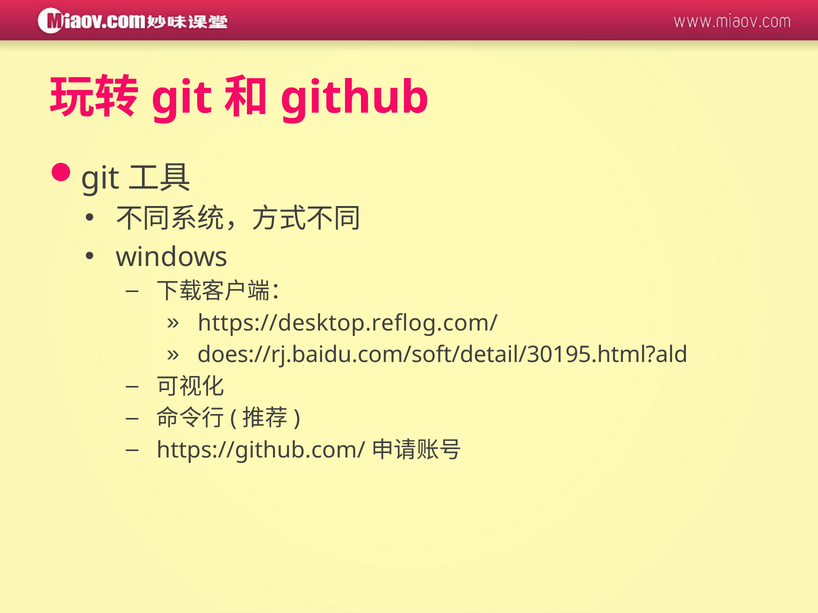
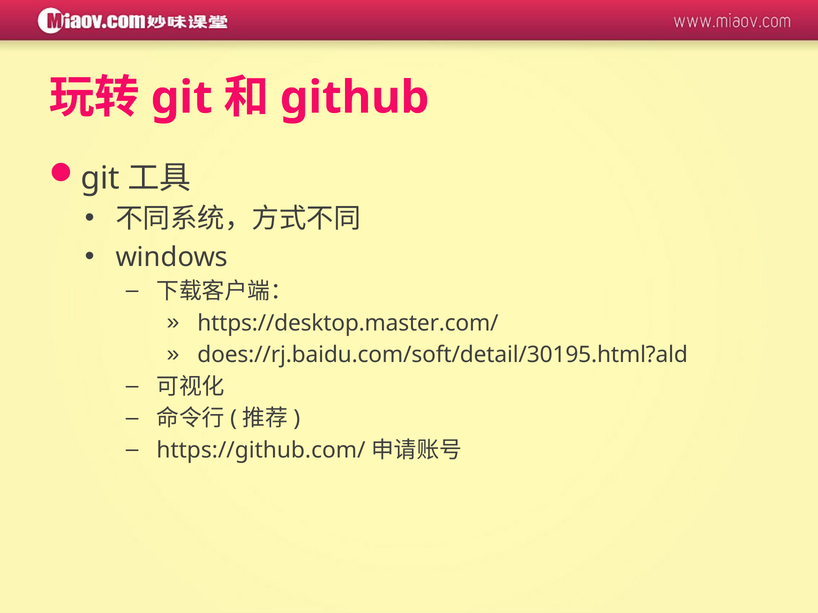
https://desktop.reflog.com/: https://desktop.reflog.com/ -> https://desktop.master.com/ (348, 323)
